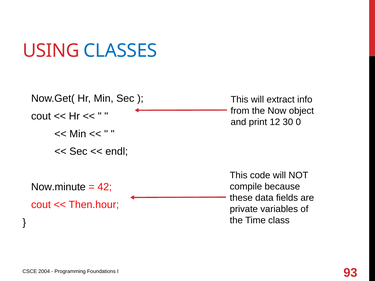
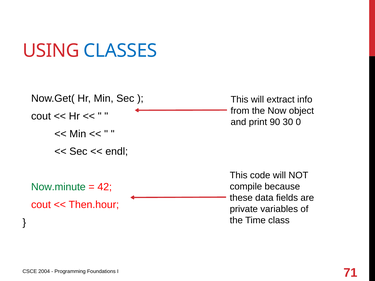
12: 12 -> 90 (275, 122)
Now.minute colour: black -> green (58, 187)
93: 93 -> 71 (350, 273)
